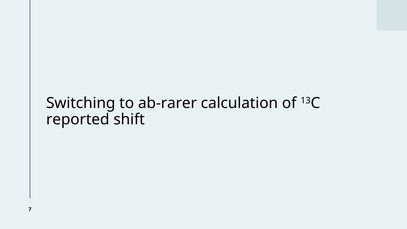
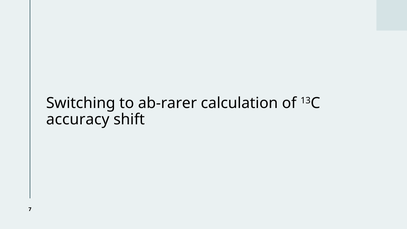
reported: reported -> accuracy (78, 119)
